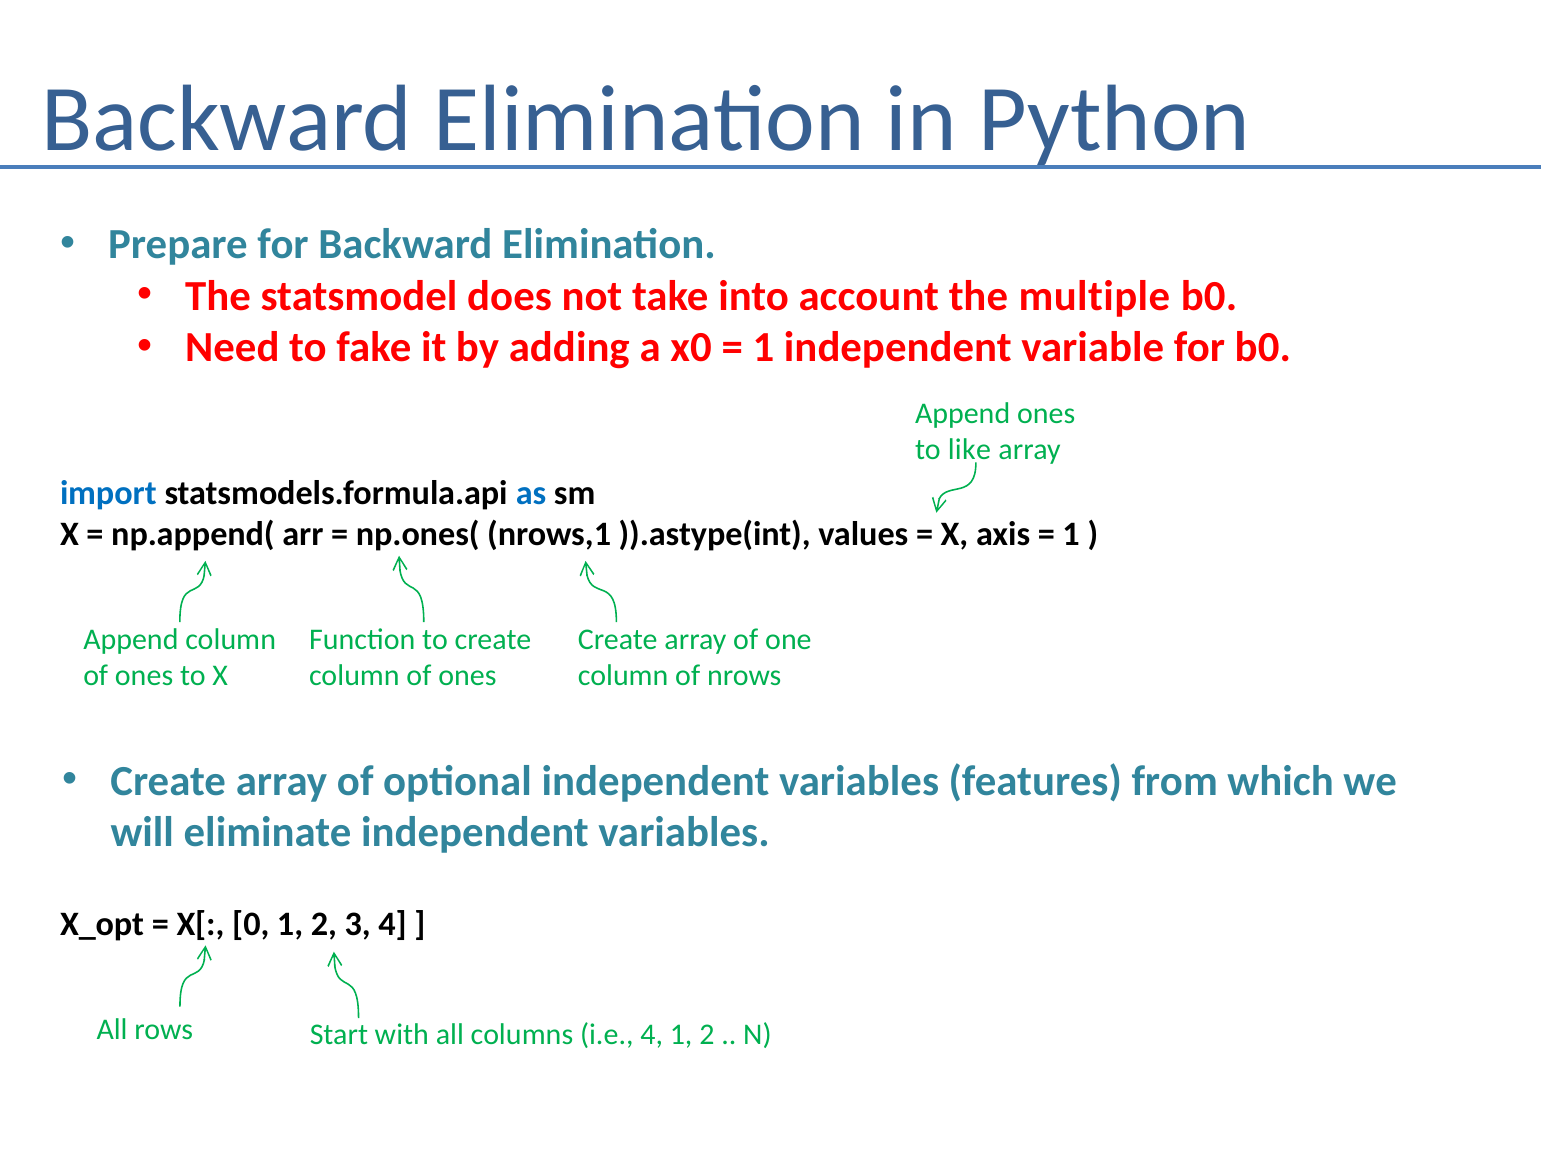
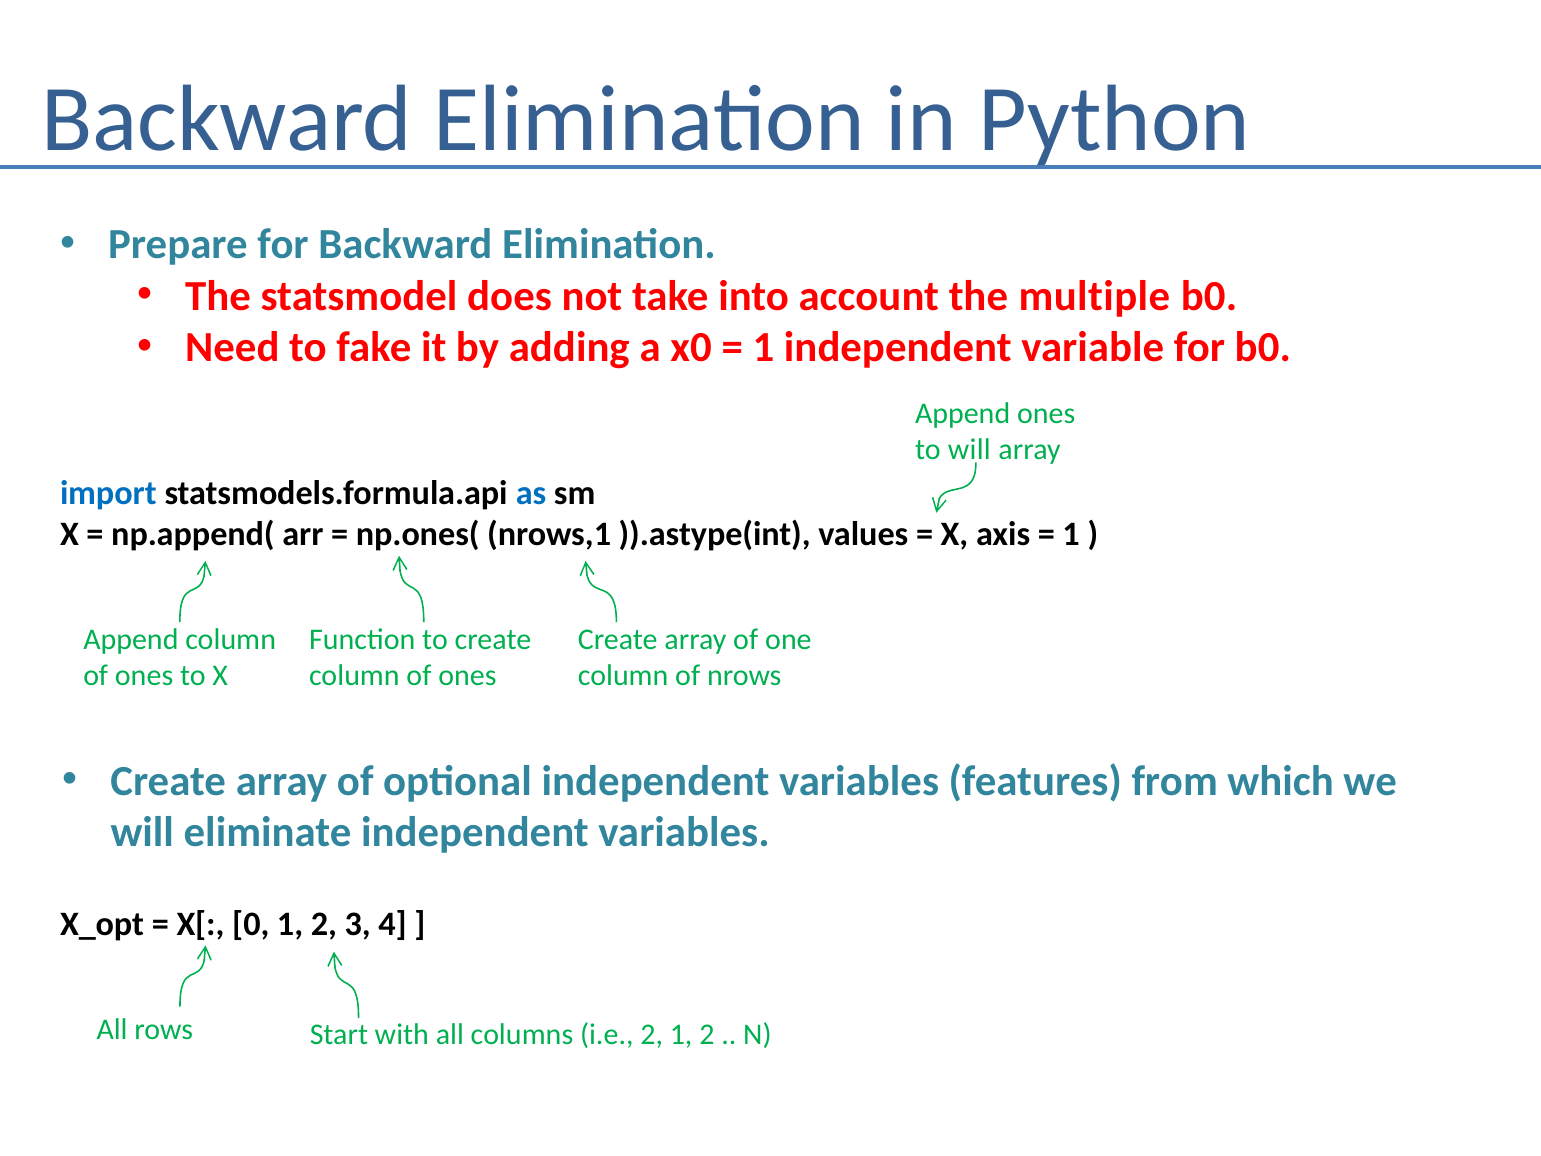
to like: like -> will (969, 450)
i.e 4: 4 -> 2 (652, 1034)
